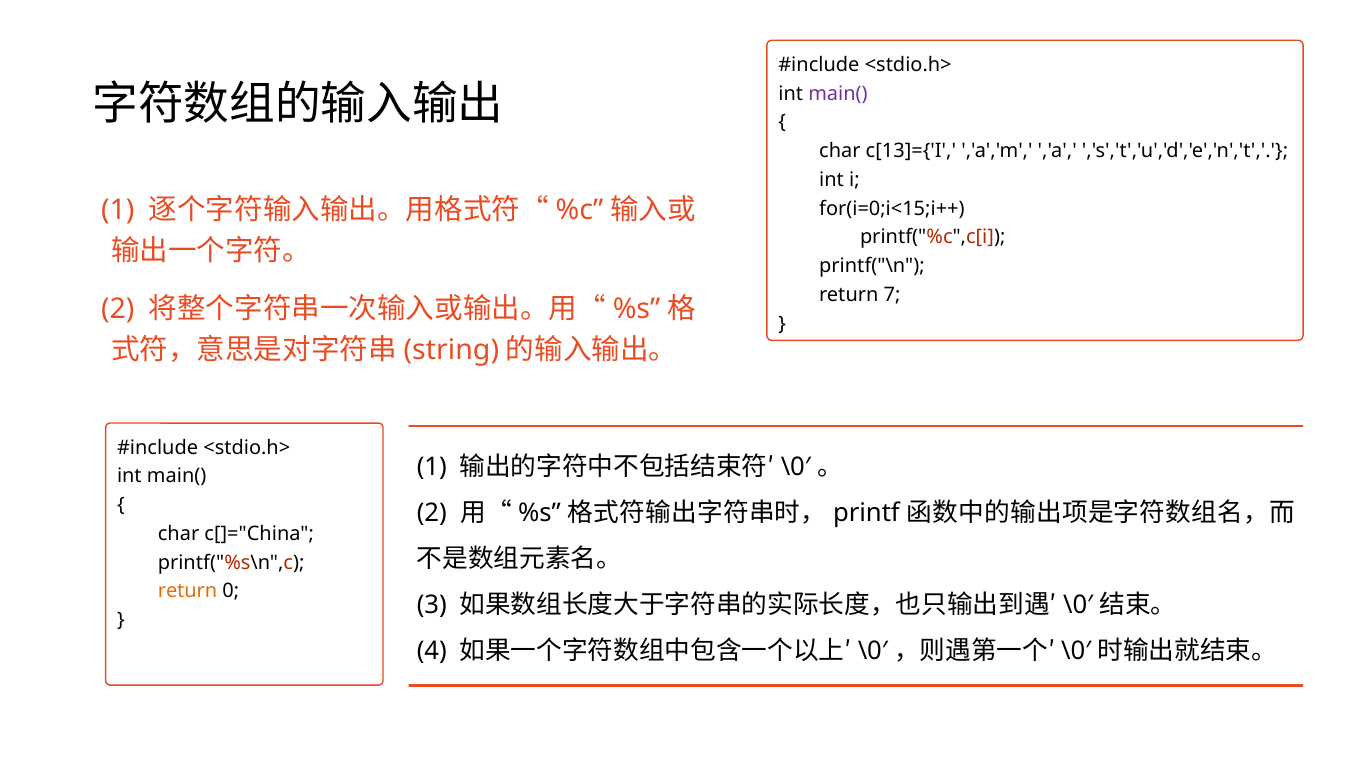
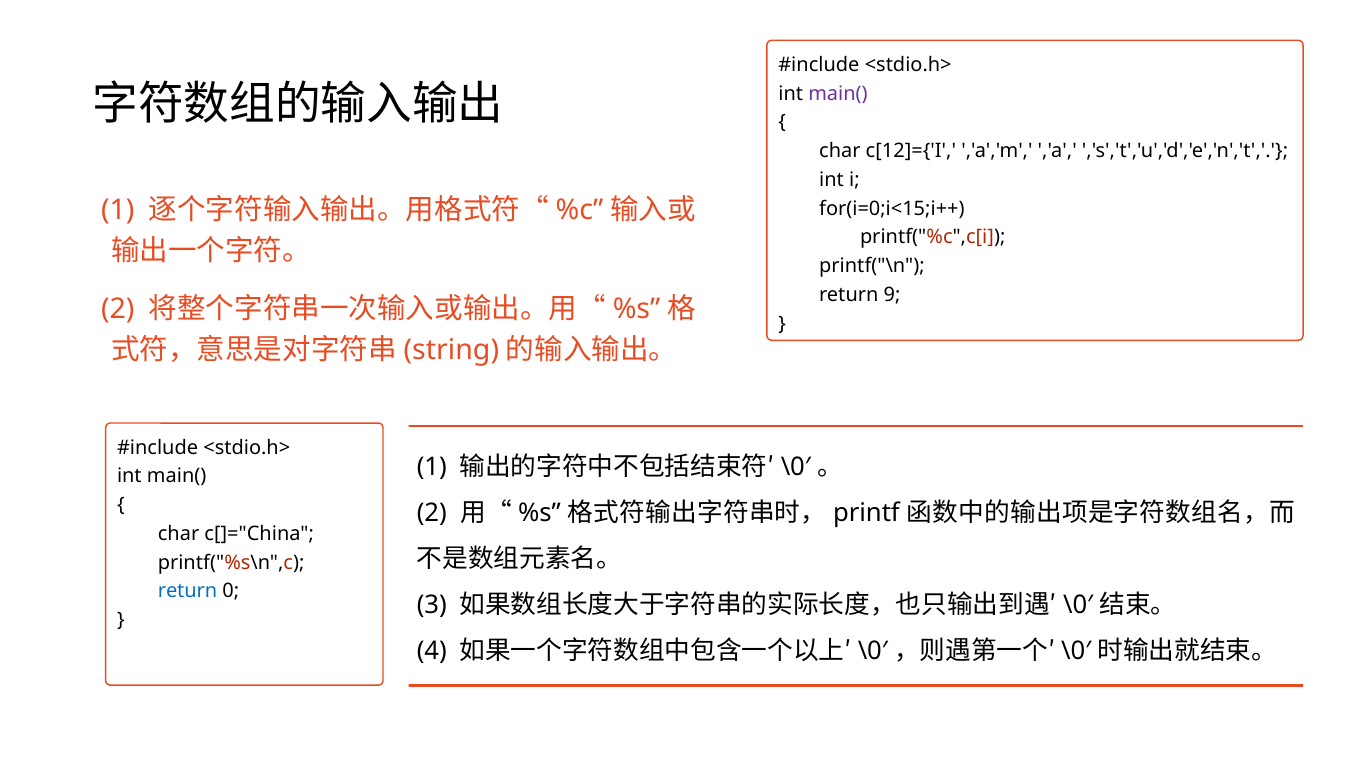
c[13]={'I: c[13]={'I -> c[12]={'I (911, 151)
7: 7 -> 9 (892, 295)
return colour: orange -> blue (187, 591)
